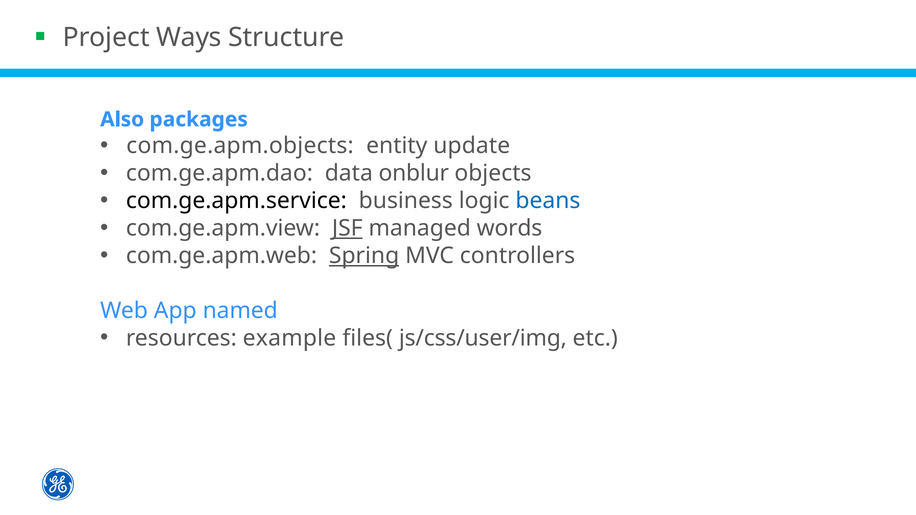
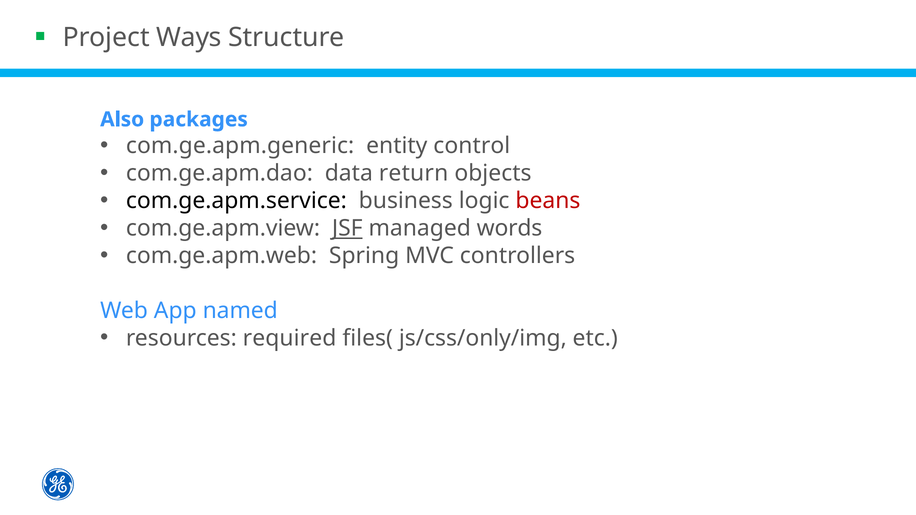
com.ge.apm.objects: com.ge.apm.objects -> com.ge.apm.generic (240, 146)
update: update -> control (472, 146)
onblur: onblur -> return (414, 173)
beans colour: blue -> red (548, 201)
Spring underline: present -> none (364, 256)
example: example -> required (290, 338)
js/css/user/img: js/css/user/img -> js/css/only/img (483, 338)
